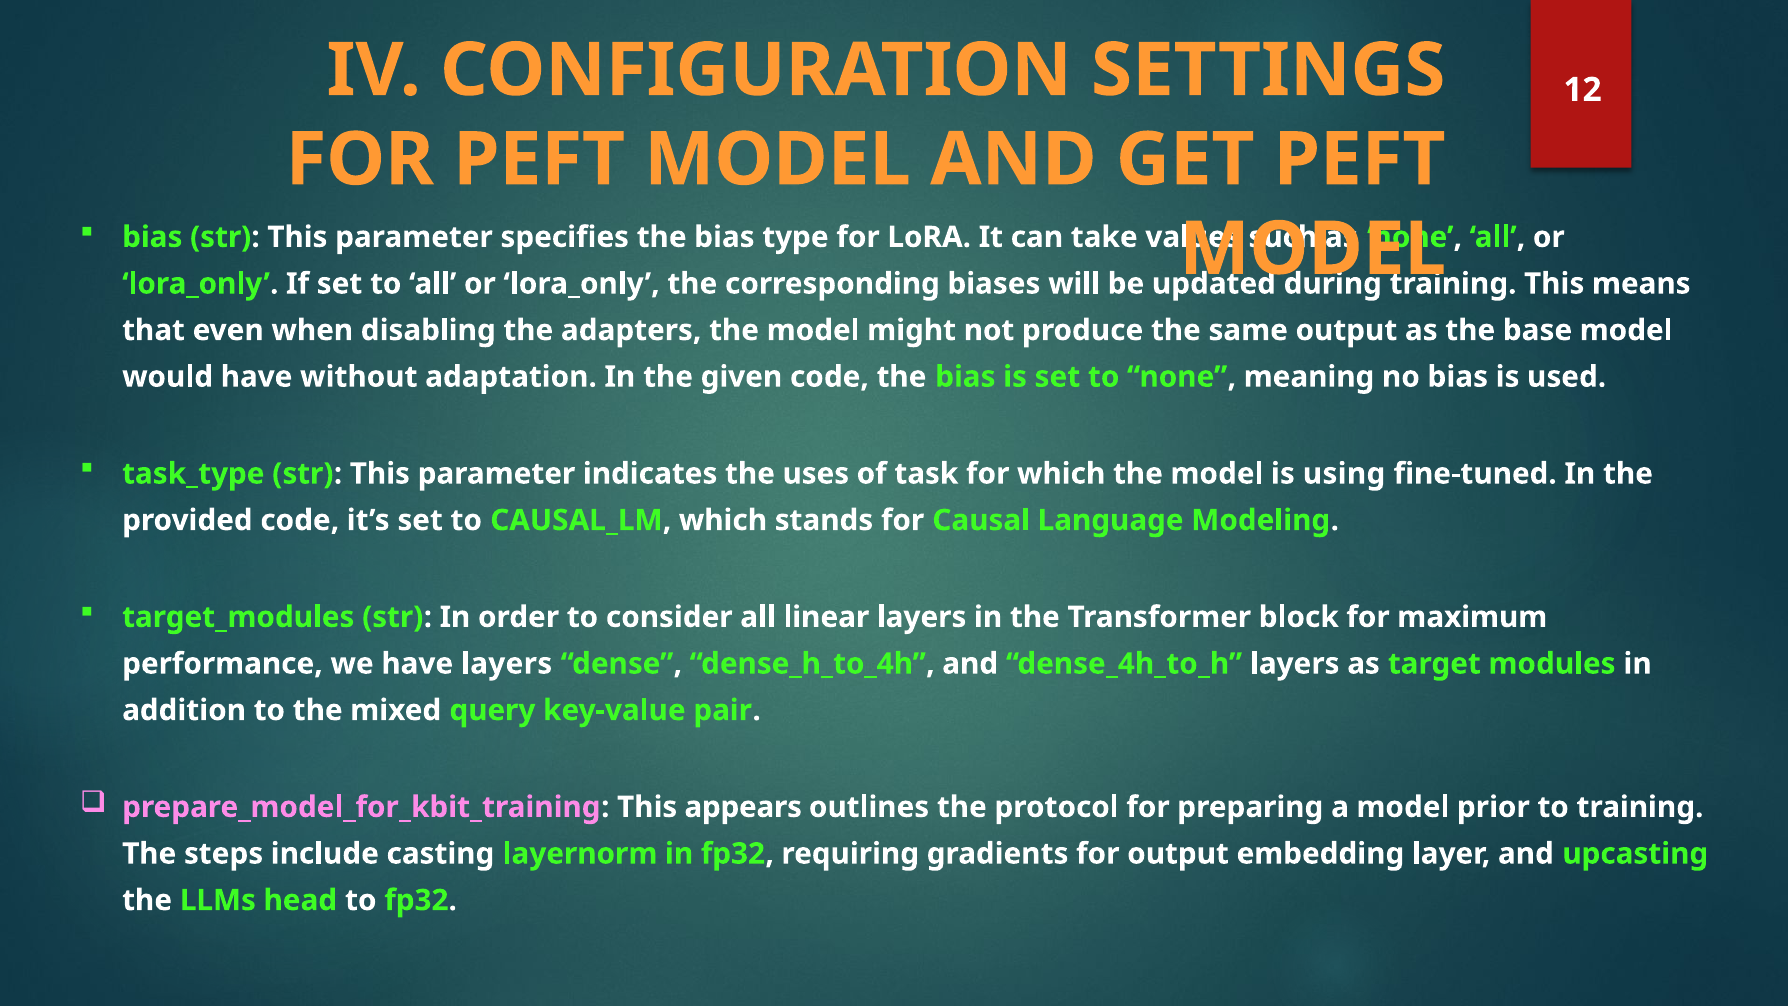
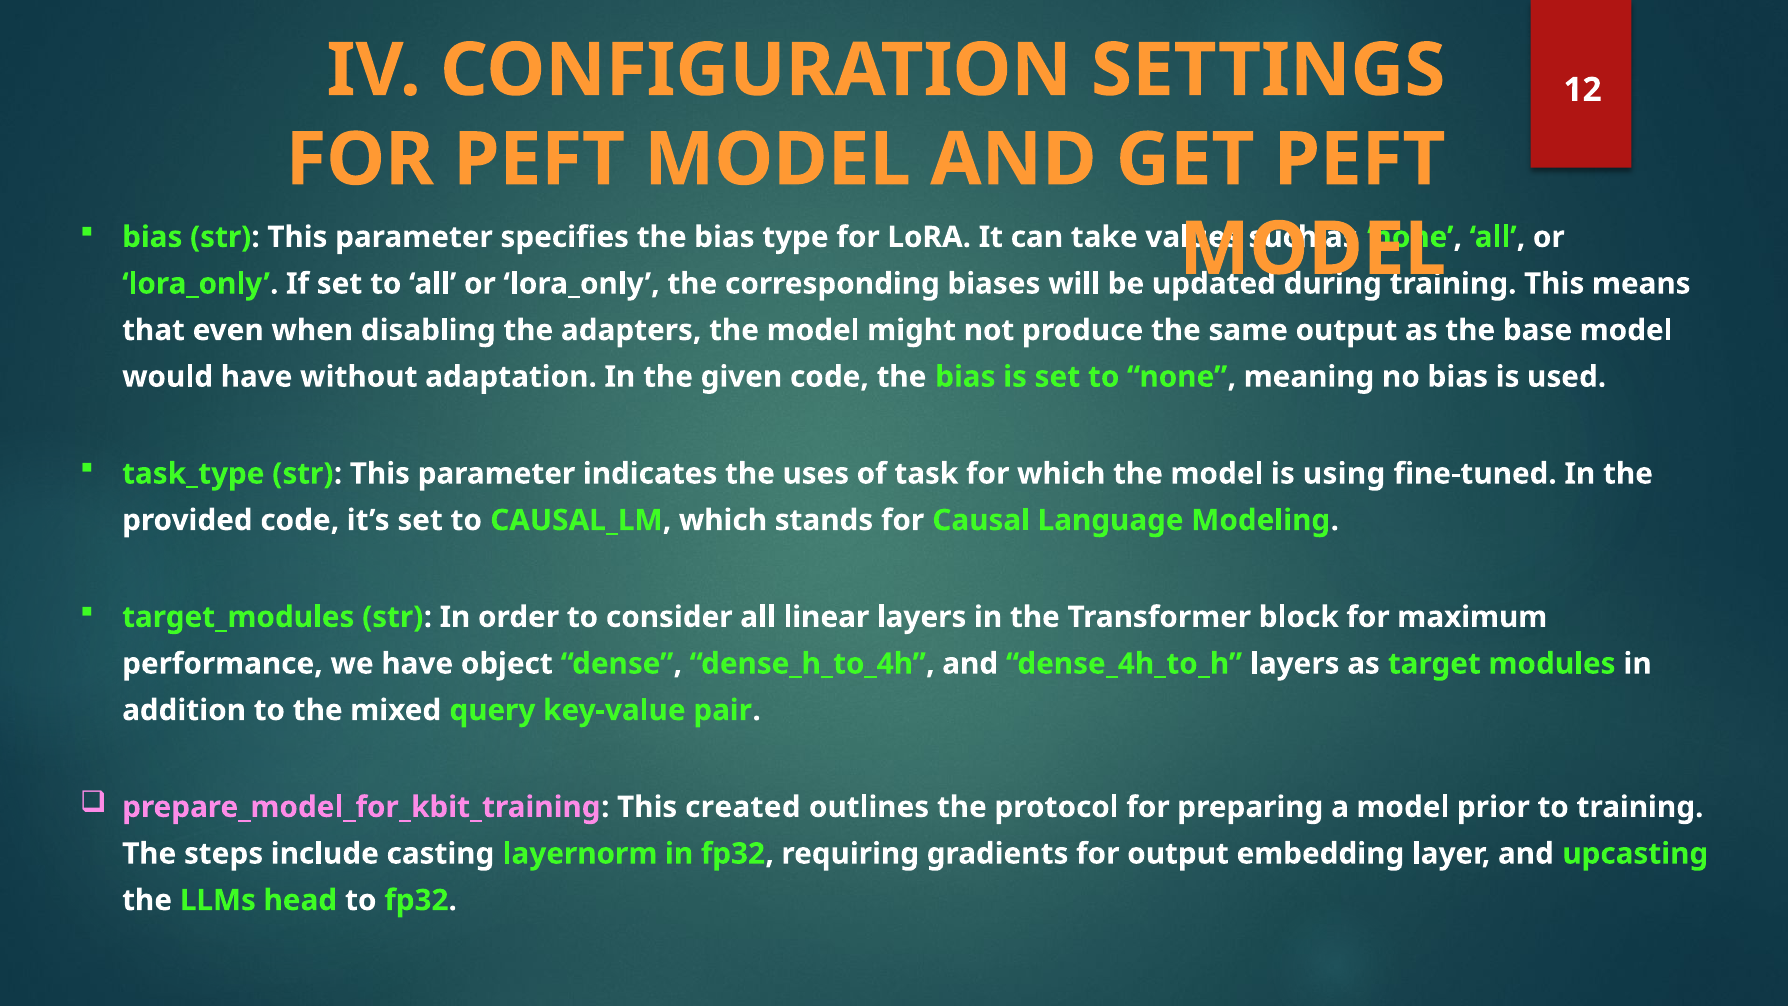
have layers: layers -> object (507, 664)
appears: appears -> created (743, 807)
